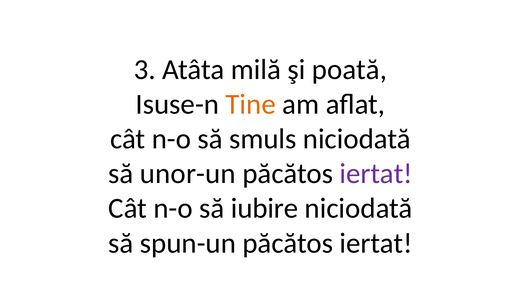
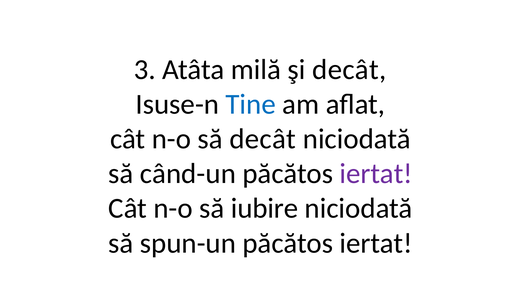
şi poată: poată -> decât (349, 70)
Tine colour: orange -> blue (251, 104)
să smuls: smuls -> decât (263, 139)
unor-un: unor-un -> când-un (188, 174)
